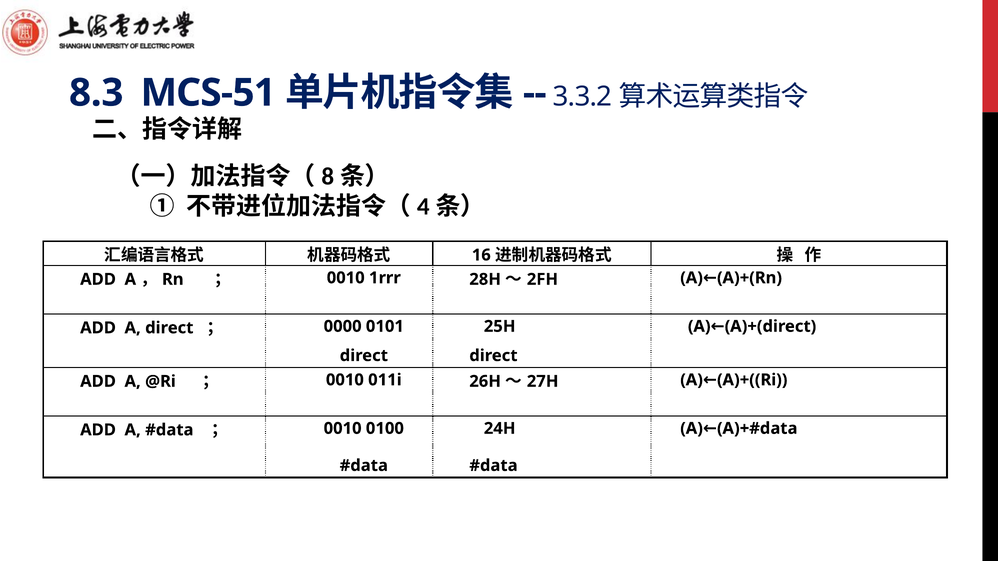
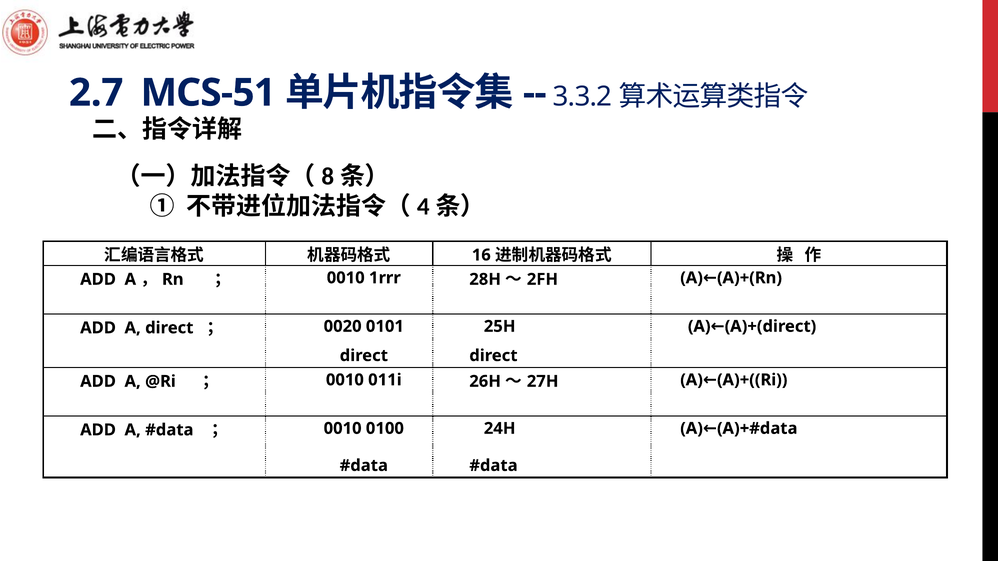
8.3: 8.3 -> 2.7 (96, 93)
0000: 0000 -> 0020 (343, 327)
